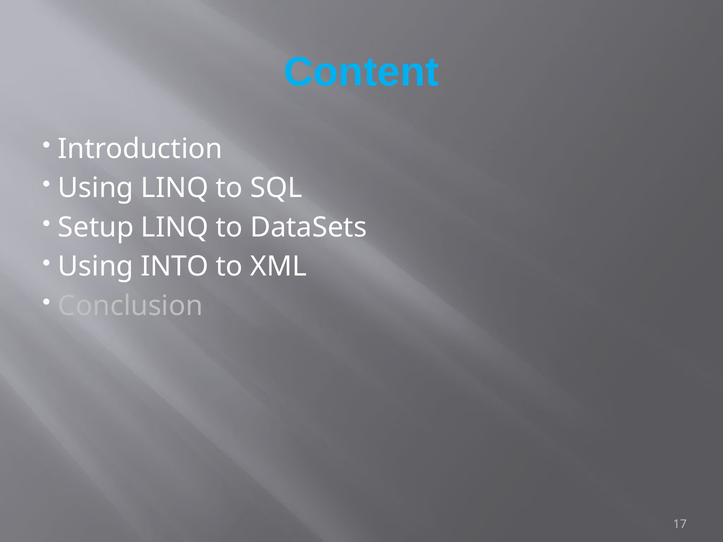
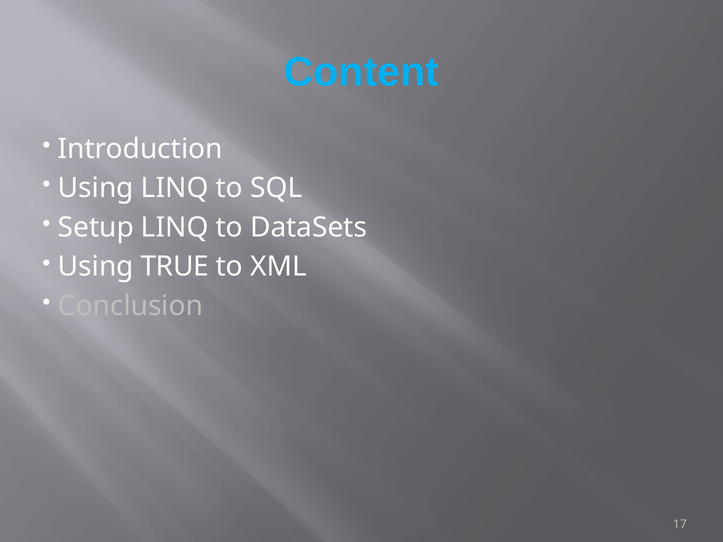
INTO: INTO -> TRUE (175, 267)
